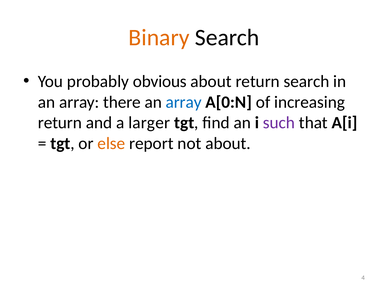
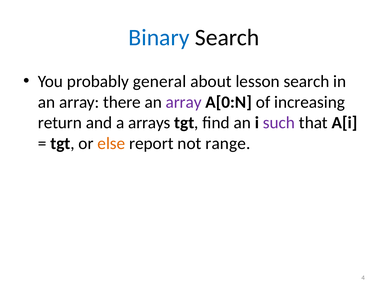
Binary colour: orange -> blue (159, 38)
obvious: obvious -> general (160, 81)
about return: return -> lesson (258, 81)
array colour: blue -> purple (184, 102)
larger: larger -> arrays (149, 123)
not about: about -> range (228, 143)
